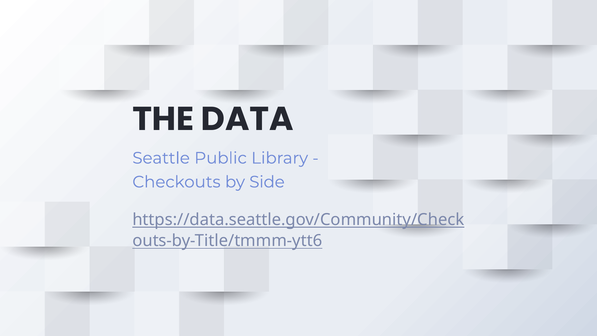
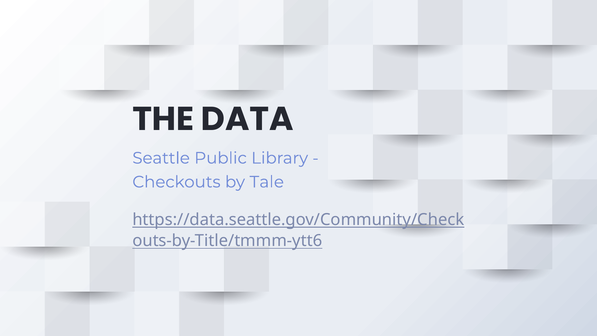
Side: Side -> Tale (267, 182)
